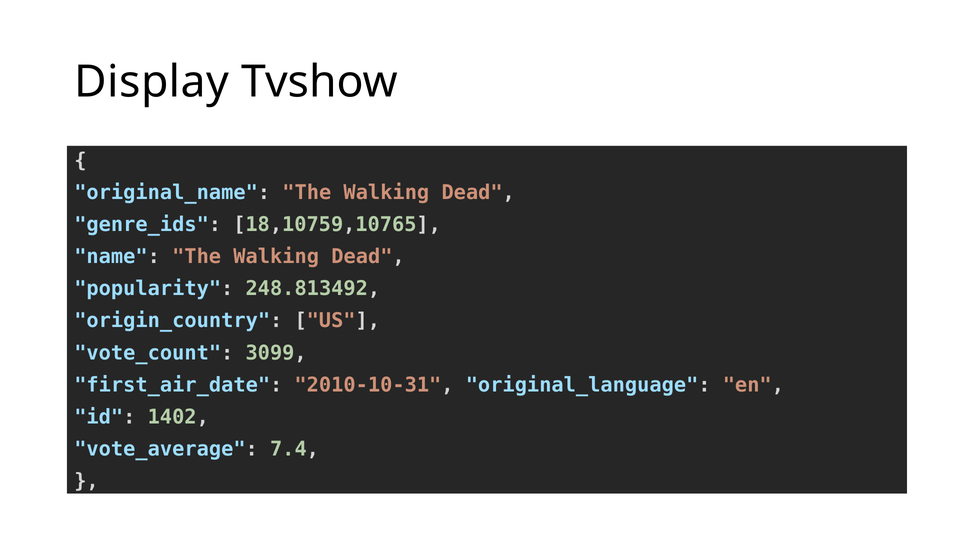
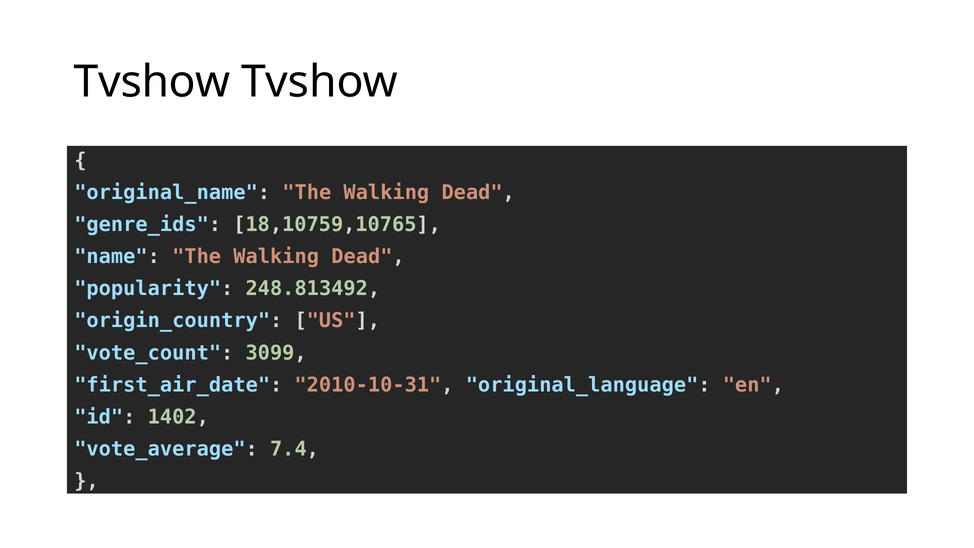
Display: Display -> Tvshow (152, 82)
